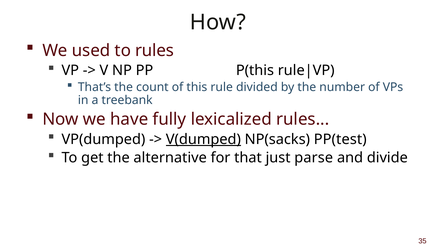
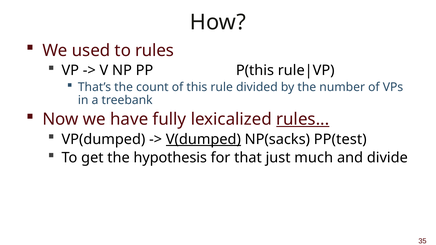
rules underline: none -> present (303, 119)
alternative: alternative -> hypothesis (170, 158)
parse: parse -> much (314, 158)
